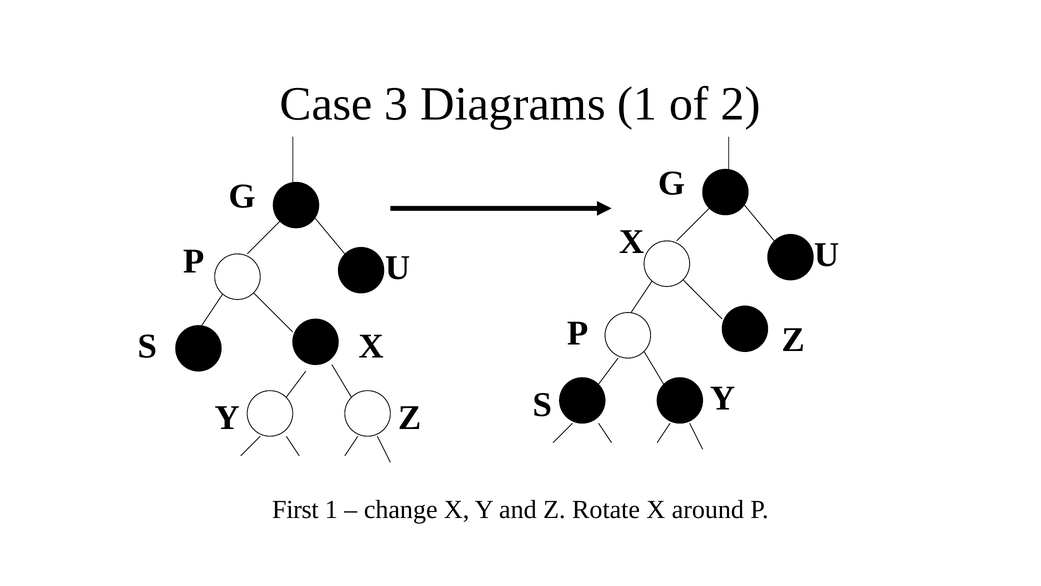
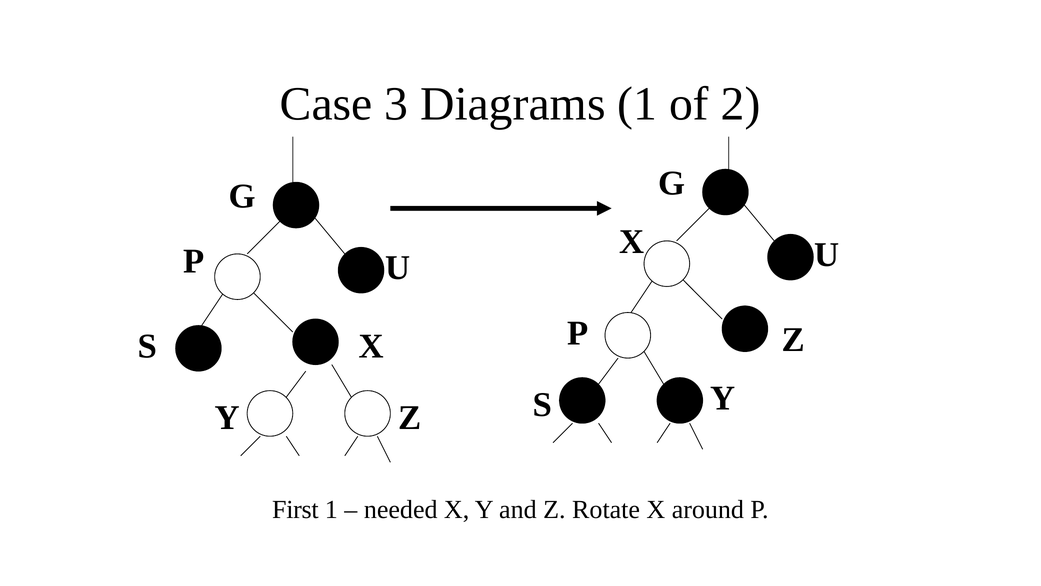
change: change -> needed (401, 509)
